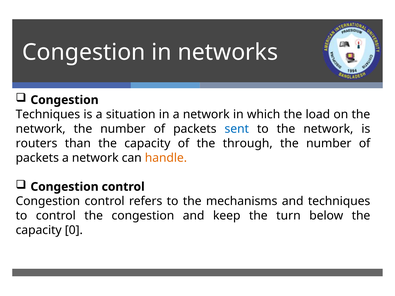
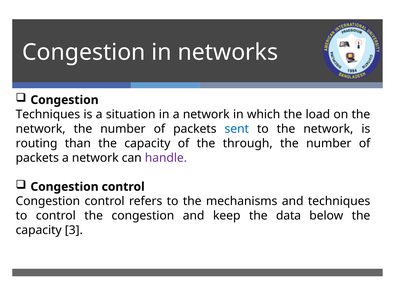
routers: routers -> routing (37, 144)
handle colour: orange -> purple (166, 158)
turn: turn -> data (289, 216)
0: 0 -> 3 (74, 230)
